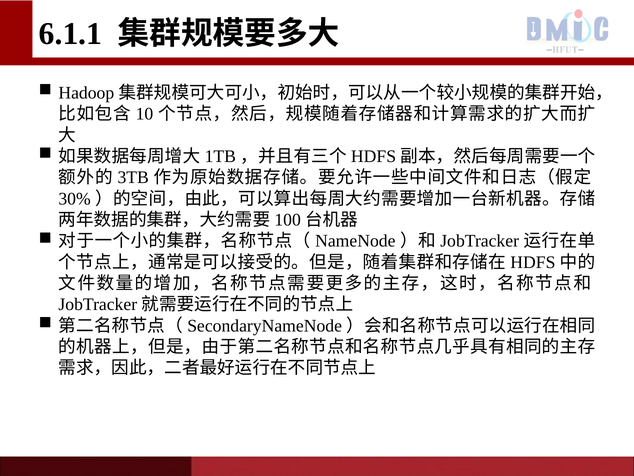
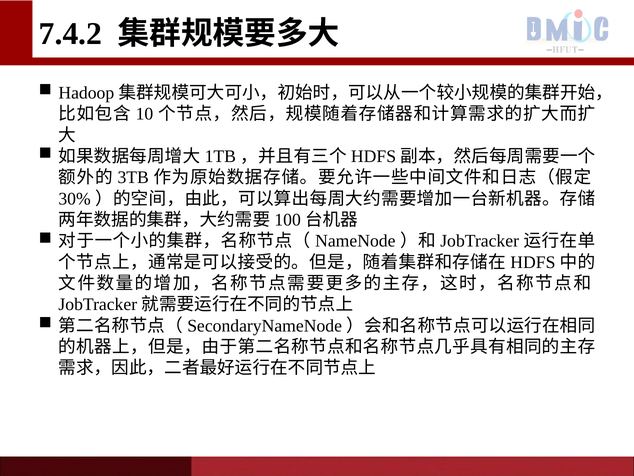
6.1.1: 6.1.1 -> 7.4.2 (70, 34)
